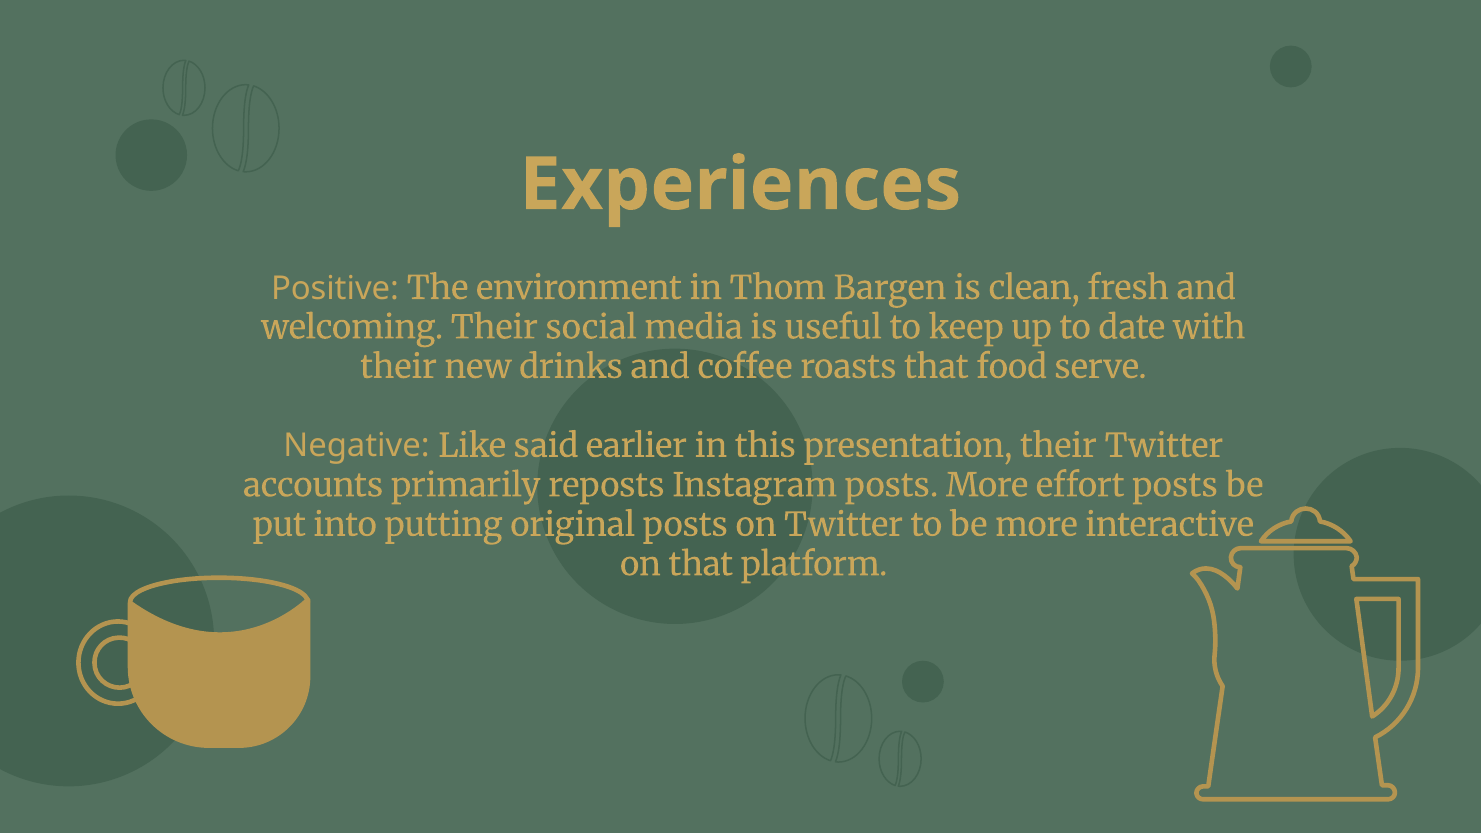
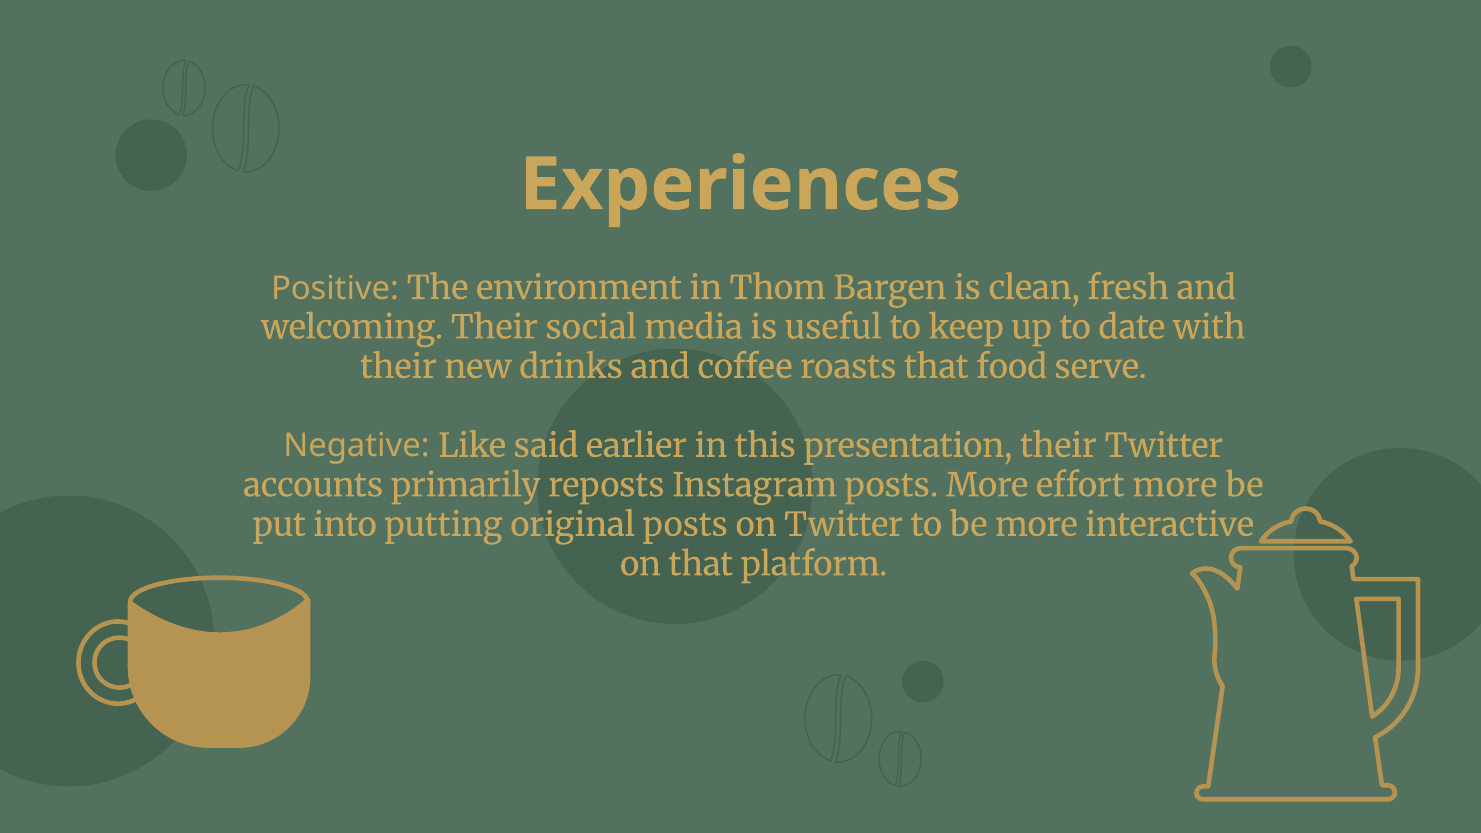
effort posts: posts -> more (1175, 486)
